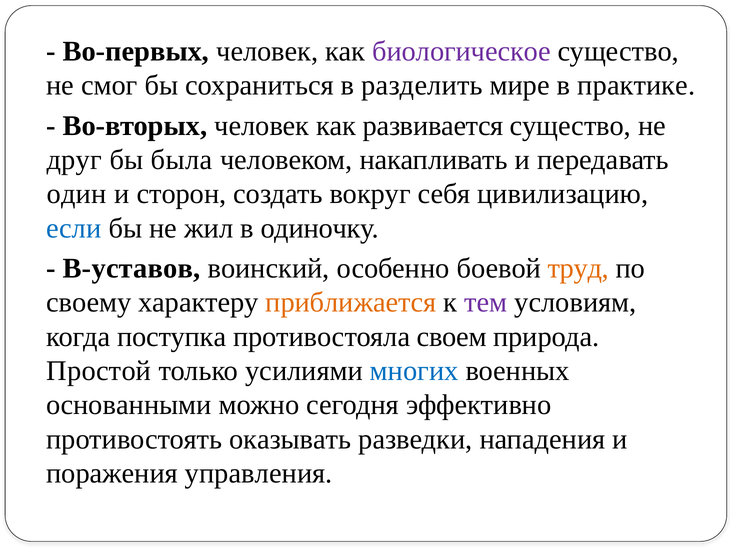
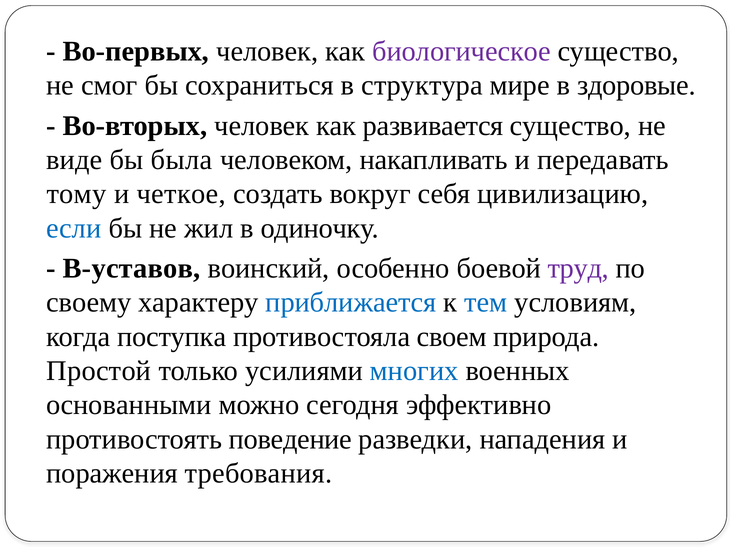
разделить: разделить -> структура (422, 86)
практике: практике -> здоровые (636, 86)
друг: друг -> виде (74, 160)
один: один -> тому (77, 194)
сторон: сторон -> четкое (181, 194)
труд colour: orange -> purple (578, 268)
приближается colour: orange -> blue (351, 302)
тем colour: purple -> blue (486, 302)
оказывать: оказывать -> поведение (290, 439)
управления: управления -> требования (259, 473)
